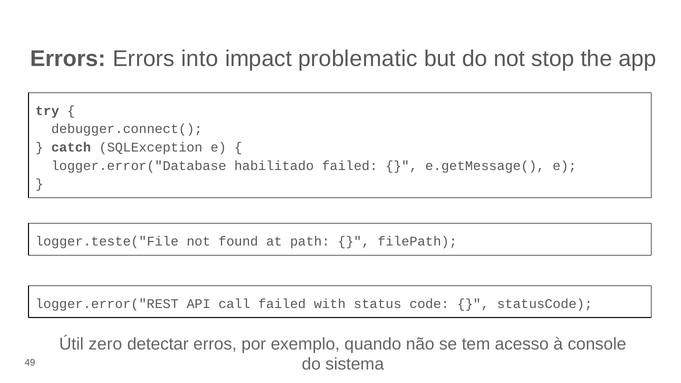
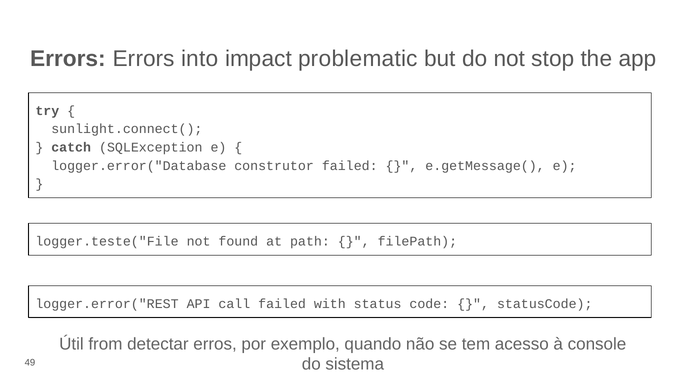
debugger.connect(: debugger.connect( -> sunlight.connect( (127, 129)
habilitado: habilitado -> construtor (274, 166)
zero: zero -> from (105, 344)
